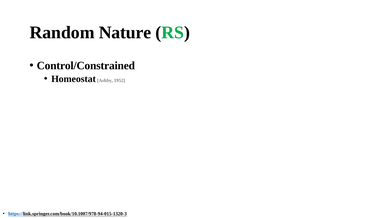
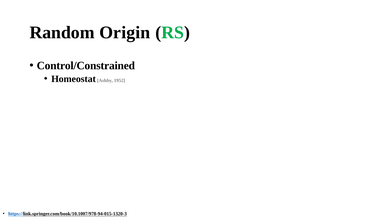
Nature: Nature -> Origin (125, 33)
